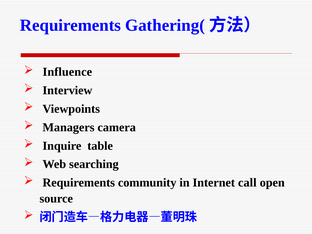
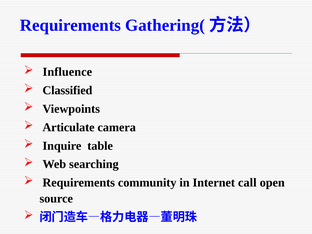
Interview: Interview -> Classified (67, 90)
Managers: Managers -> Articulate (69, 127)
